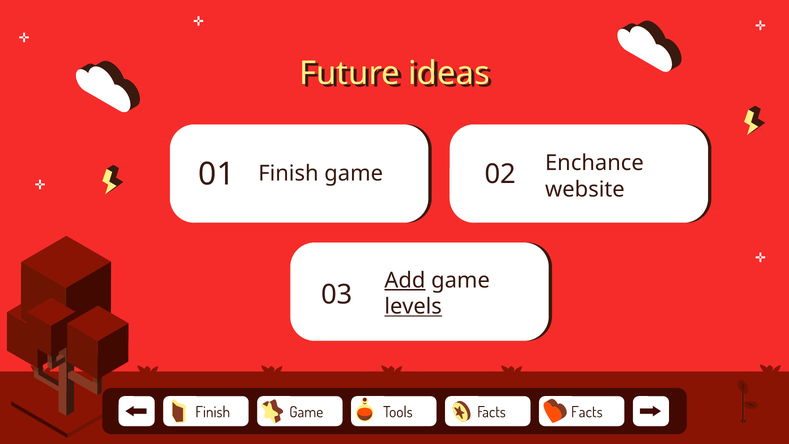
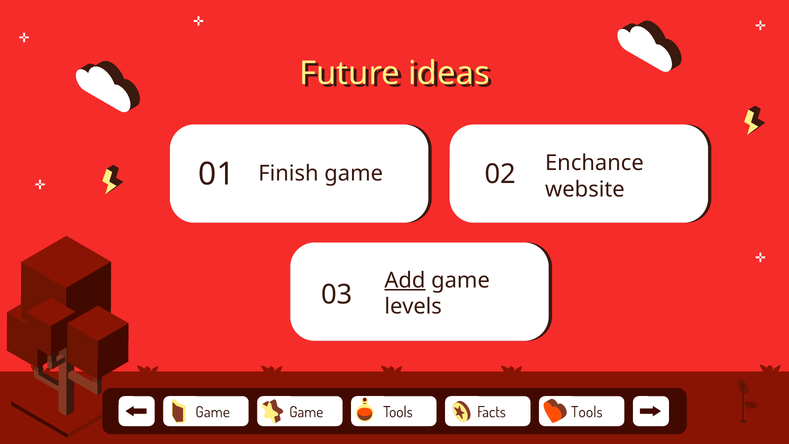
levels underline: present -> none (413, 307)
Finish: Finish -> Game (213, 412)
Facts Facts: Facts -> Tools (587, 412)
